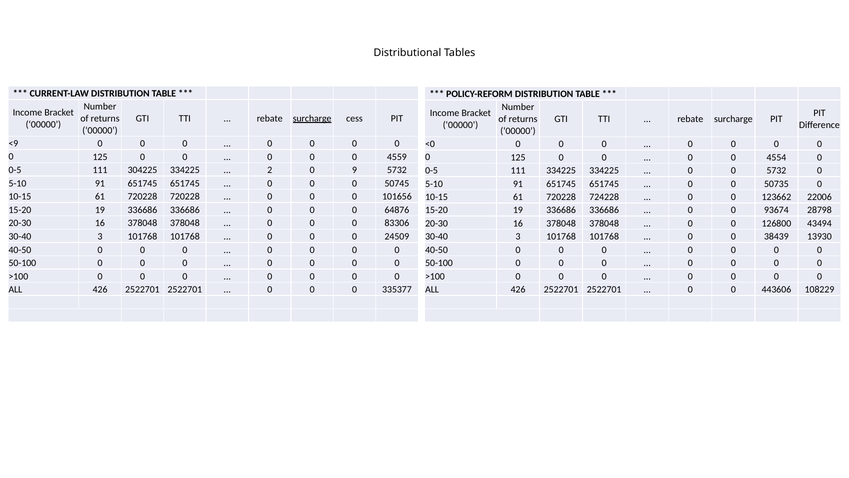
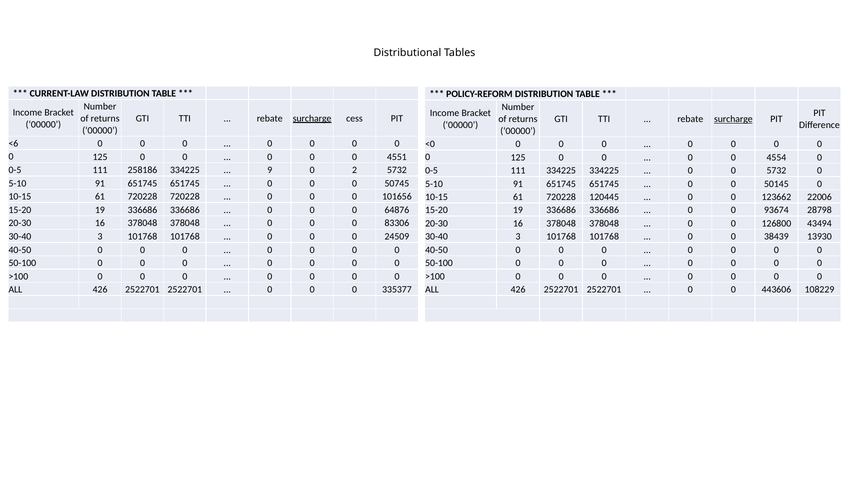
surcharge underline: none -> present (733, 119)
<9: <9 -> <6 (13, 143)
4559: 4559 -> 4551 (397, 157)
304225: 304225 -> 258186 (142, 170)
2: 2 -> 9 (270, 170)
9: 9 -> 2 (355, 170)
50735: 50735 -> 50145 (776, 184)
724228: 724228 -> 120445 (604, 197)
